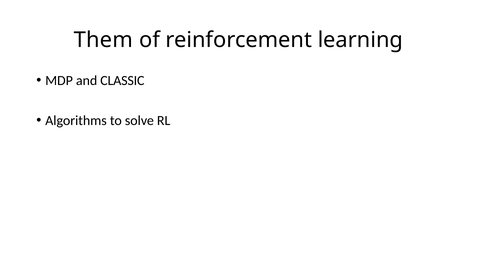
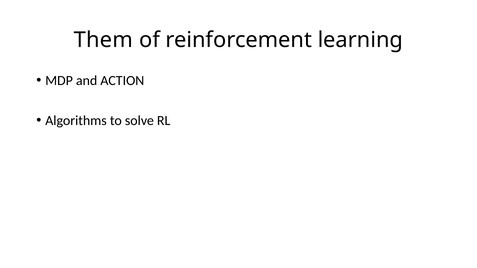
CLASSIC: CLASSIC -> ACTION (122, 81)
